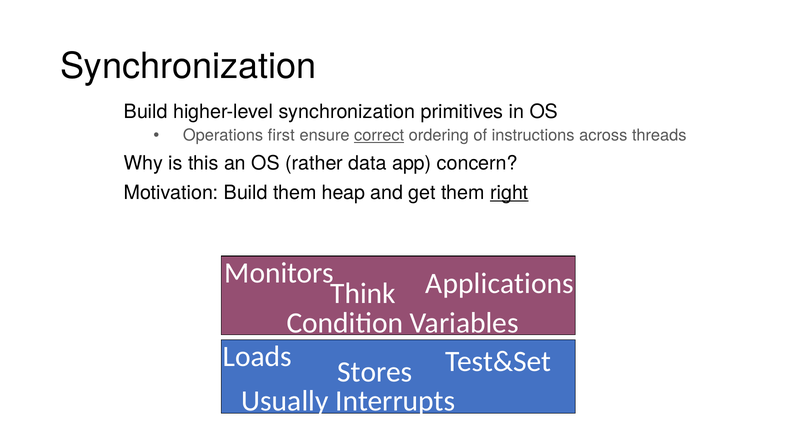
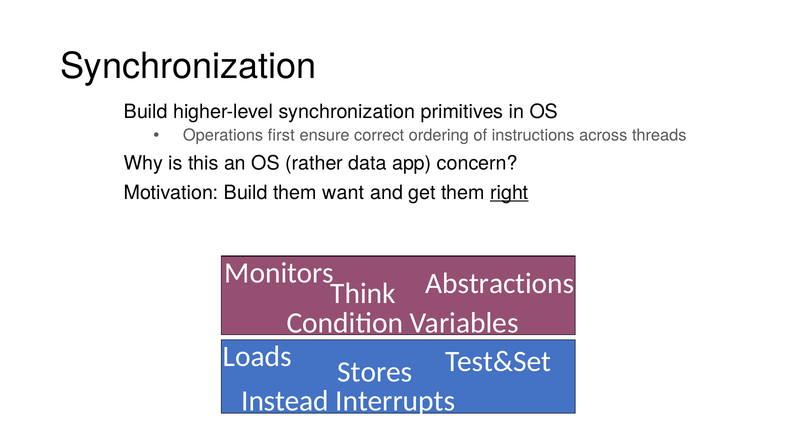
correct underline: present -> none (379, 135)
heap: heap -> want (343, 193)
Applications: Applications -> Abstractions (500, 283)
Usually: Usually -> Instead (285, 400)
